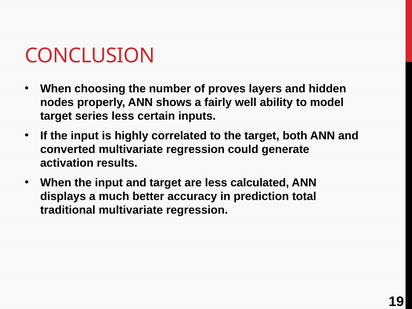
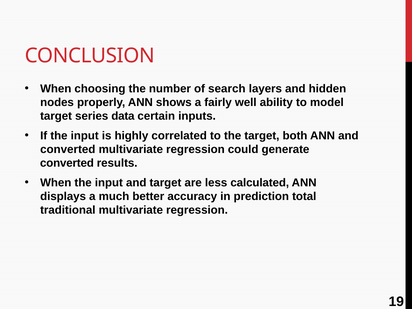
proves: proves -> search (227, 89)
series less: less -> data (123, 116)
activation: activation -> converted (67, 163)
